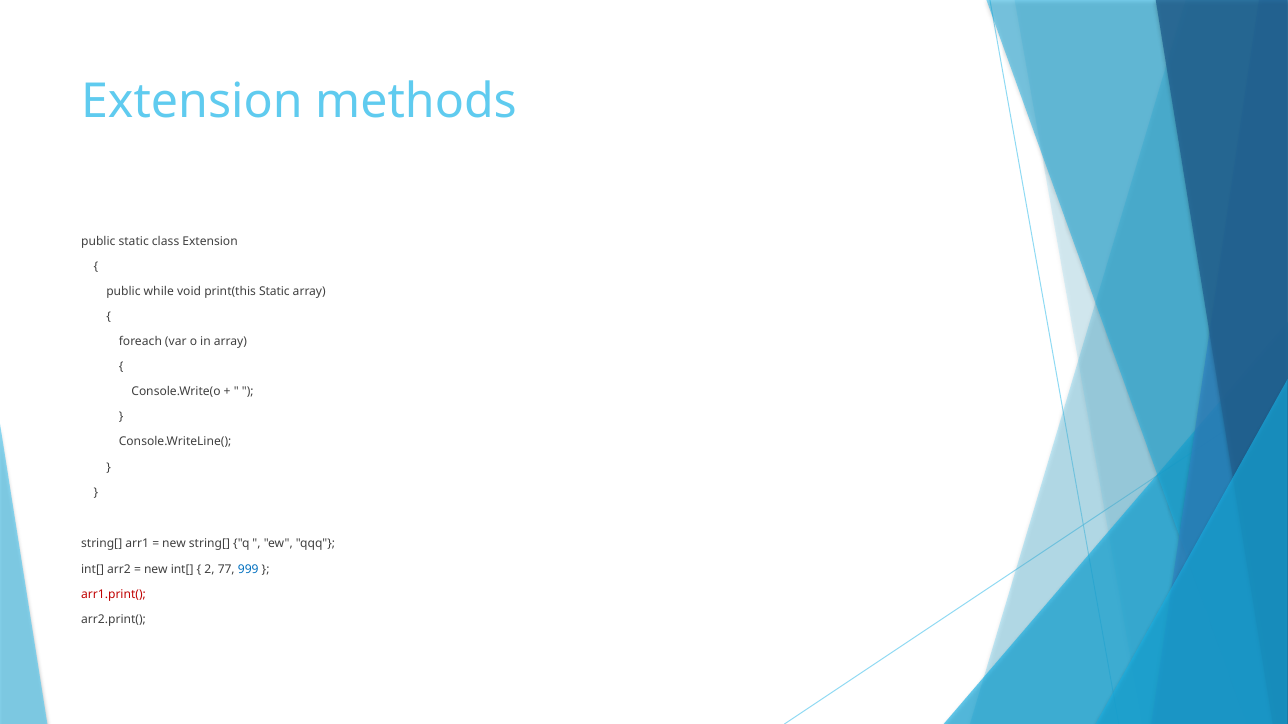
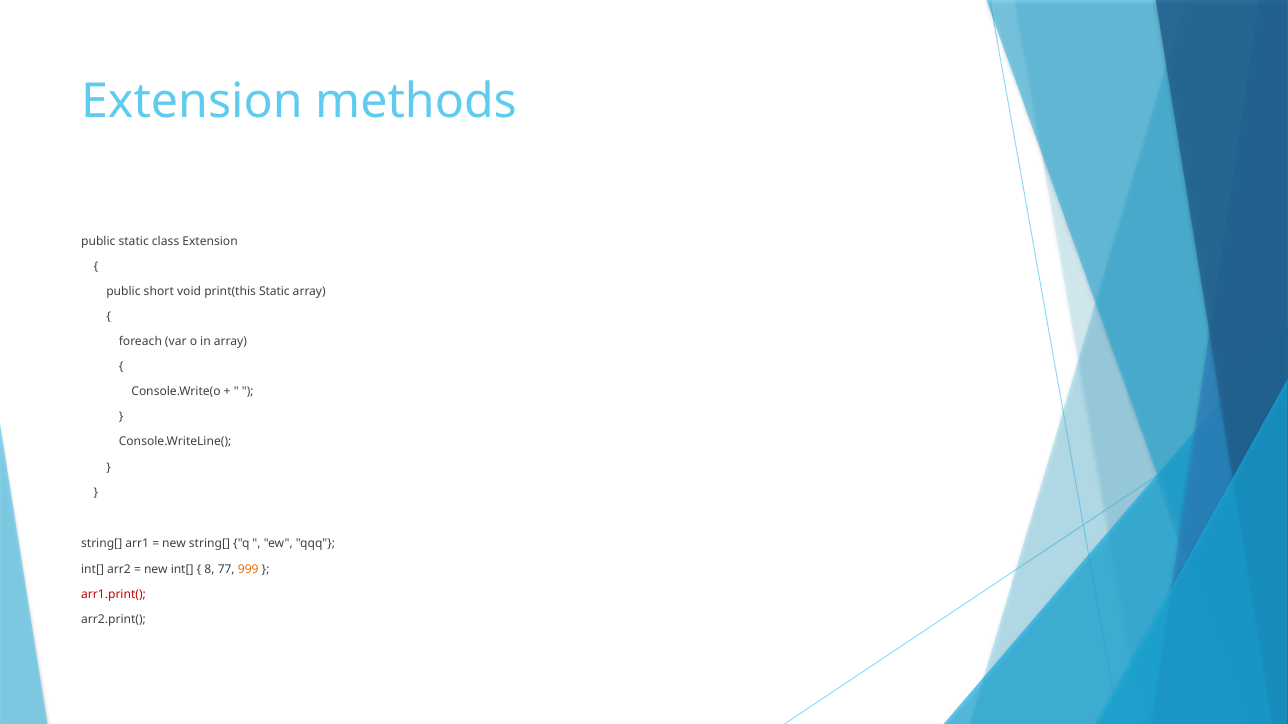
while: while -> short (159, 291)
2: 2 -> 8 (210, 569)
999 colour: blue -> orange (248, 569)
